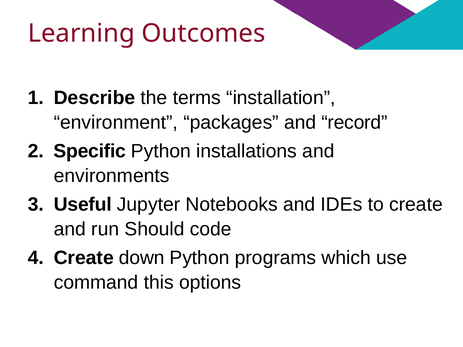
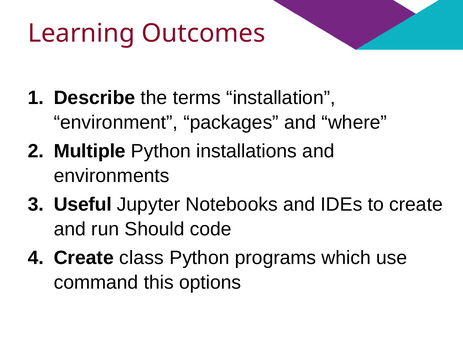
record: record -> where (354, 123)
Specific: Specific -> Multiple (90, 151)
down: down -> class (142, 258)
